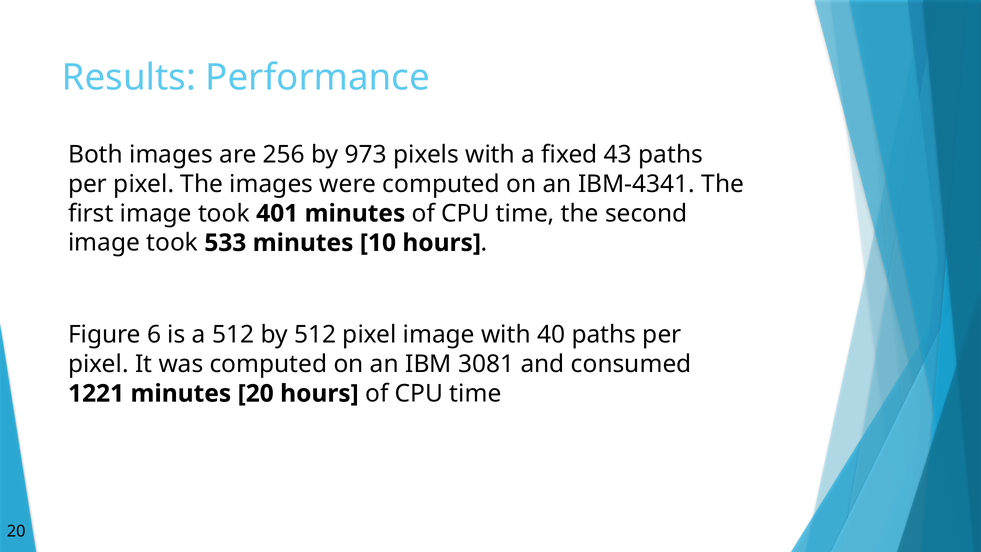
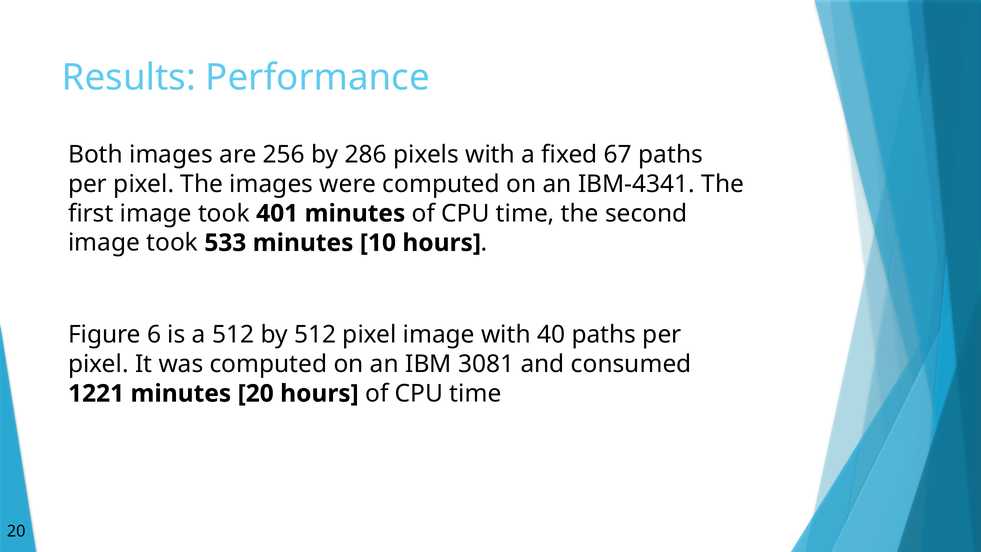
973: 973 -> 286 (366, 155)
43: 43 -> 67 (618, 155)
